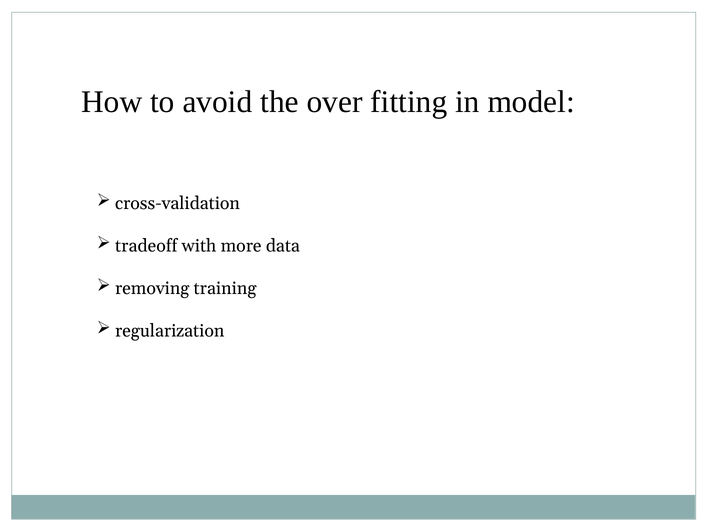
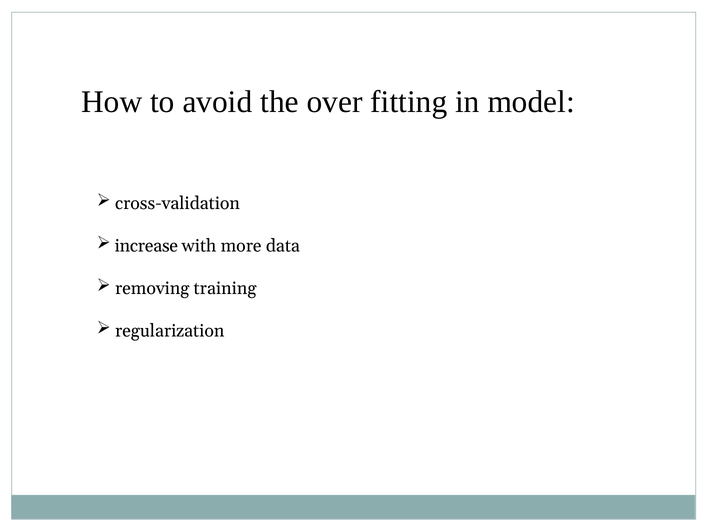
tradeoff: tradeoff -> increase (146, 246)
